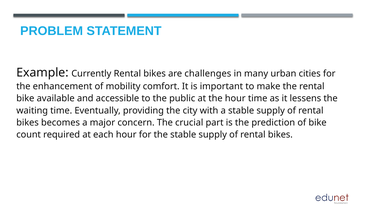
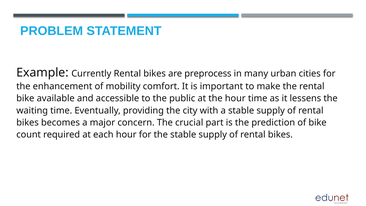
challenges: challenges -> preprocess (208, 74)
